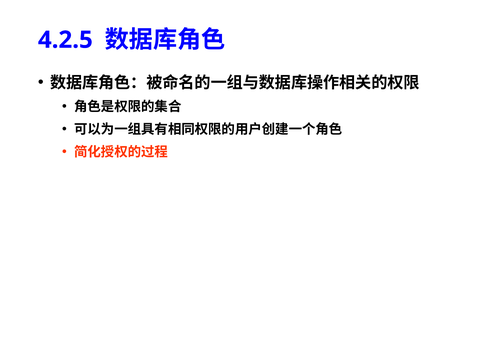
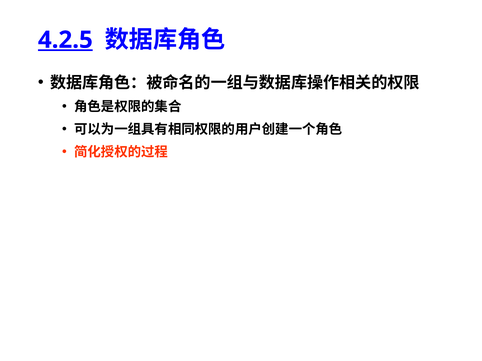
4.2.5 underline: none -> present (65, 40)
